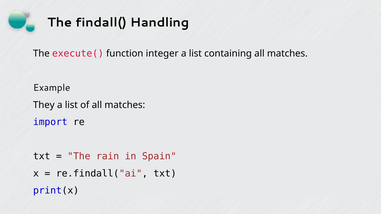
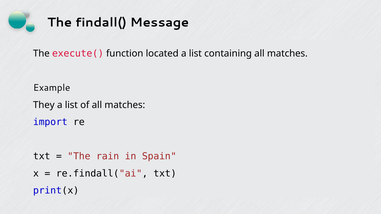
Handling: Handling -> Message (160, 23)
integer: integer -> located (162, 54)
